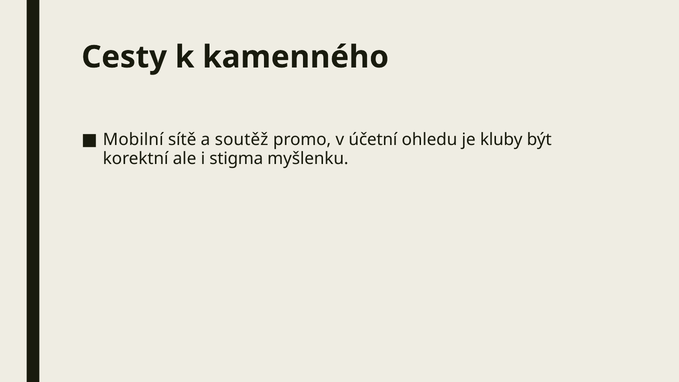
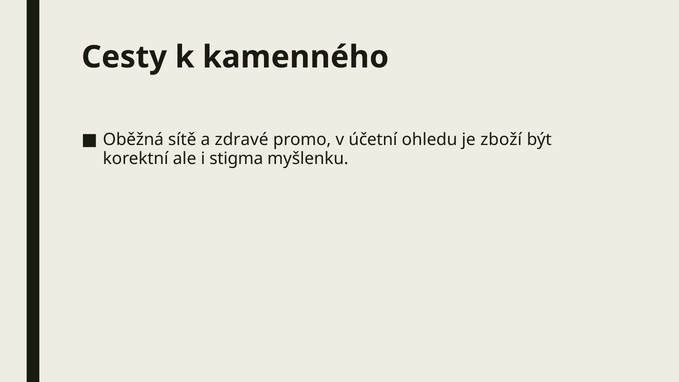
Mobilní: Mobilní -> Oběžná (133, 140)
soutěž: soutěž -> zdravé (242, 140)
kluby: kluby -> zboží (501, 140)
